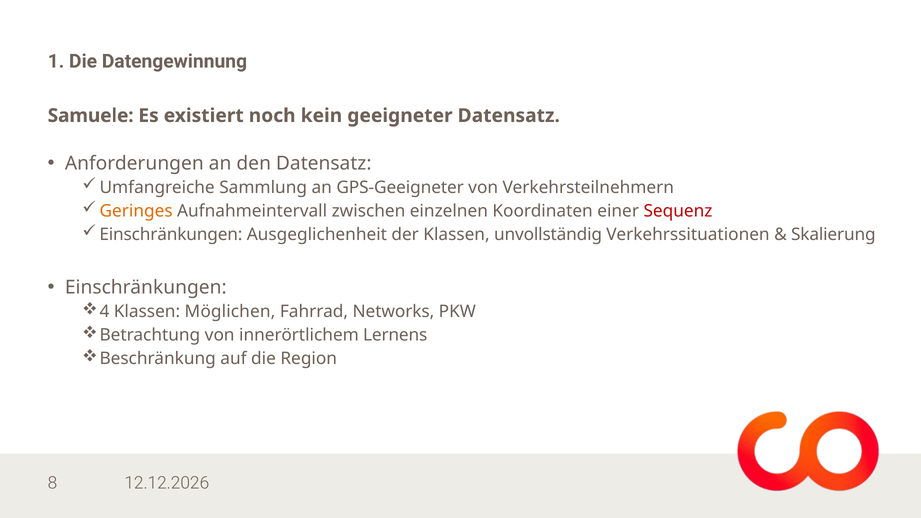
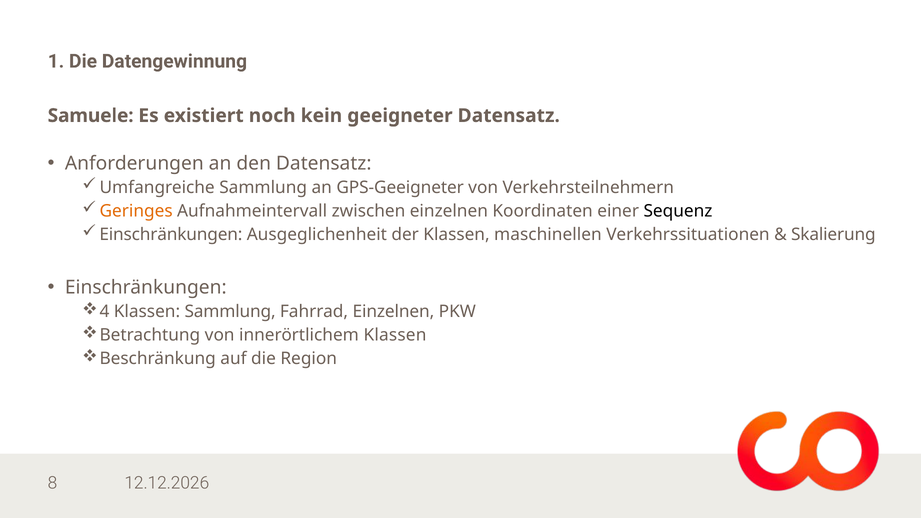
Sequenz colour: red -> black (678, 211)
unvollständig: unvollständig -> maschinellen (548, 235)
Klassen Möglichen: Möglichen -> Sammlung (230, 312)
Fahrrad Networks: Networks -> Einzelnen (393, 312)
innerörtlichem Lernens: Lernens -> Klassen (395, 335)
